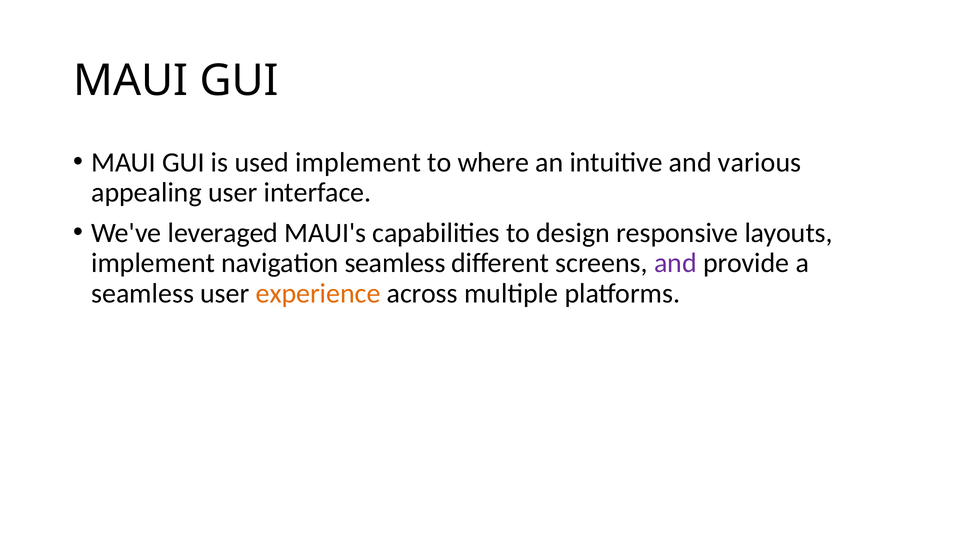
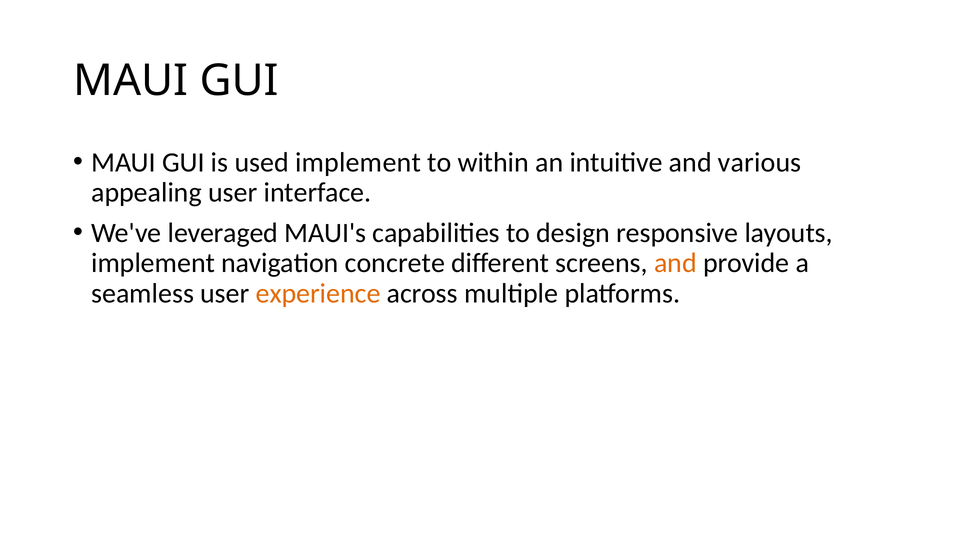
where: where -> within (493, 162)
navigation seamless: seamless -> concrete (395, 263)
and colour: purple -> orange (675, 263)
